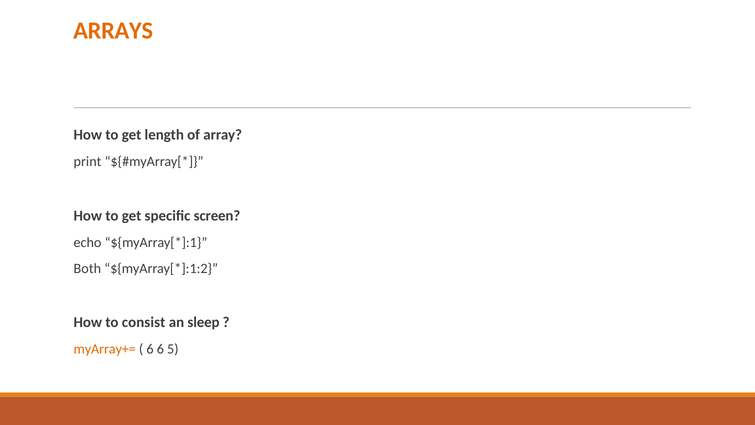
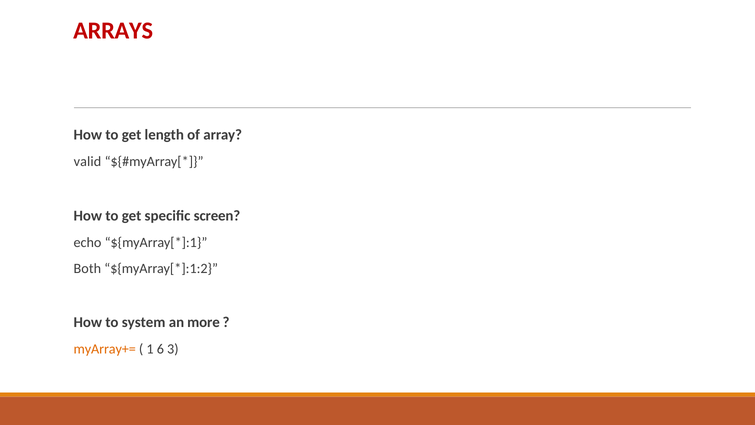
ARRAYS colour: orange -> red (113, 30)
print: print -> valid (87, 162)
consist: consist -> system (144, 322)
sleep: sleep -> more (203, 322)
6: 6 -> 1 (150, 349)
5: 5 -> 3 (173, 349)
